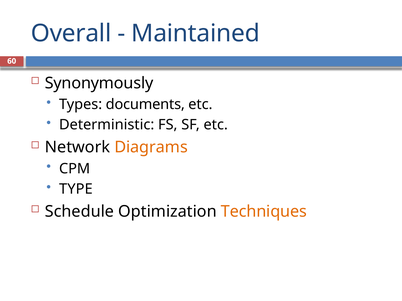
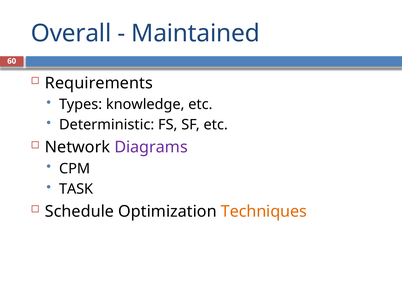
Synonymously: Synonymously -> Requirements (99, 83)
documents: documents -> knowledge (145, 105)
Diagrams colour: orange -> purple (151, 147)
TYPE: TYPE -> TASK (76, 189)
